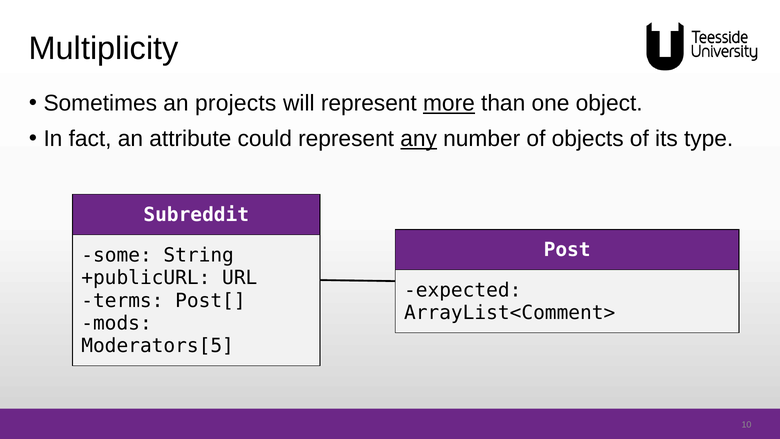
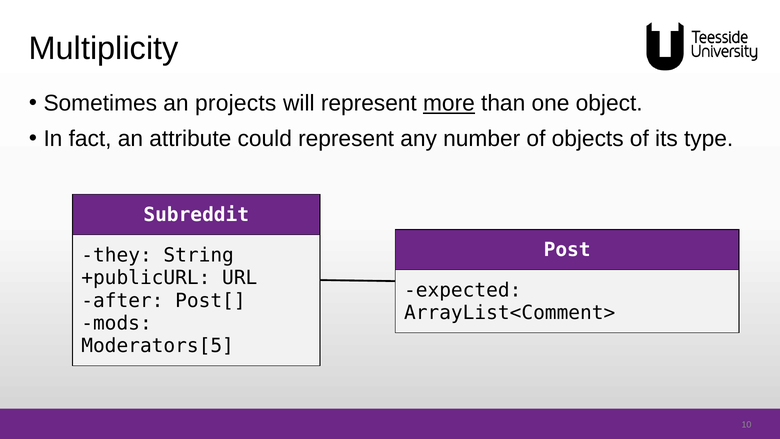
any underline: present -> none (419, 139)
some: some -> they (117, 255)
terms: terms -> after (122, 300)
